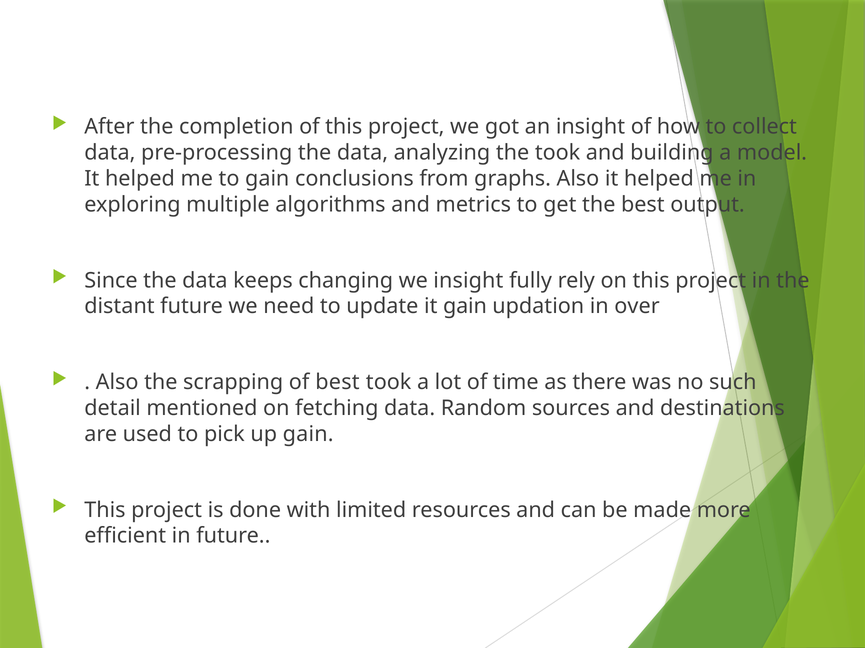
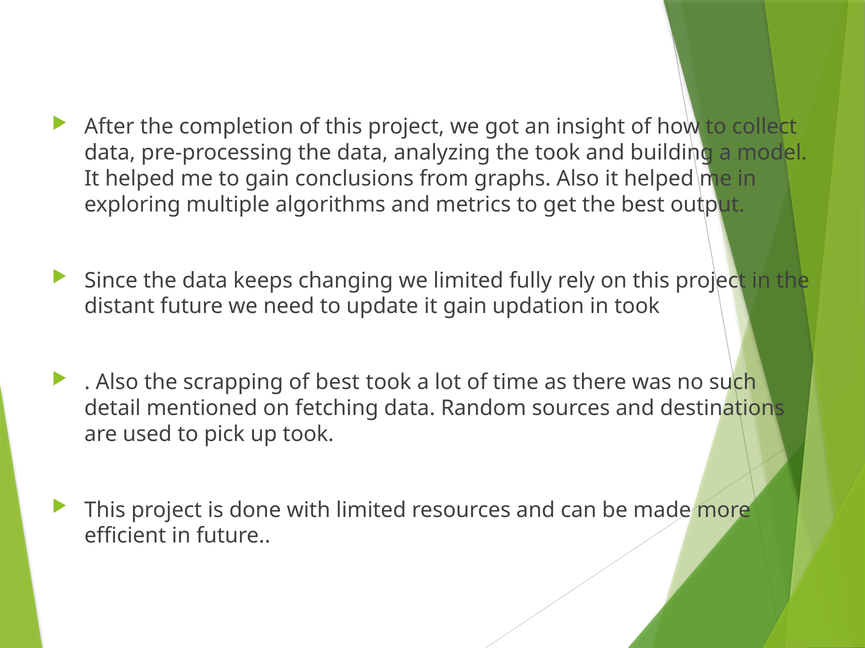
we insight: insight -> limited (468, 281)
in over: over -> took (637, 307)
up gain: gain -> took (308, 435)
